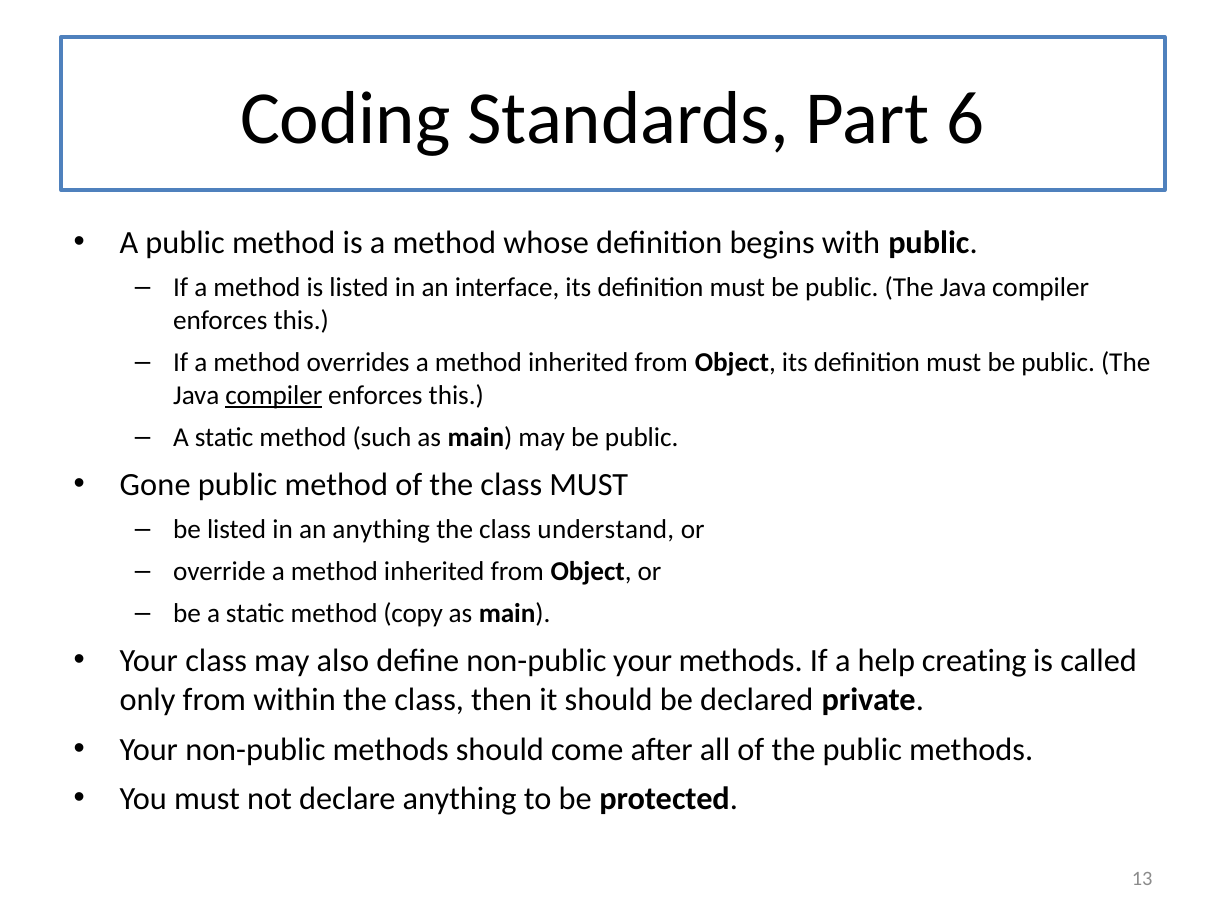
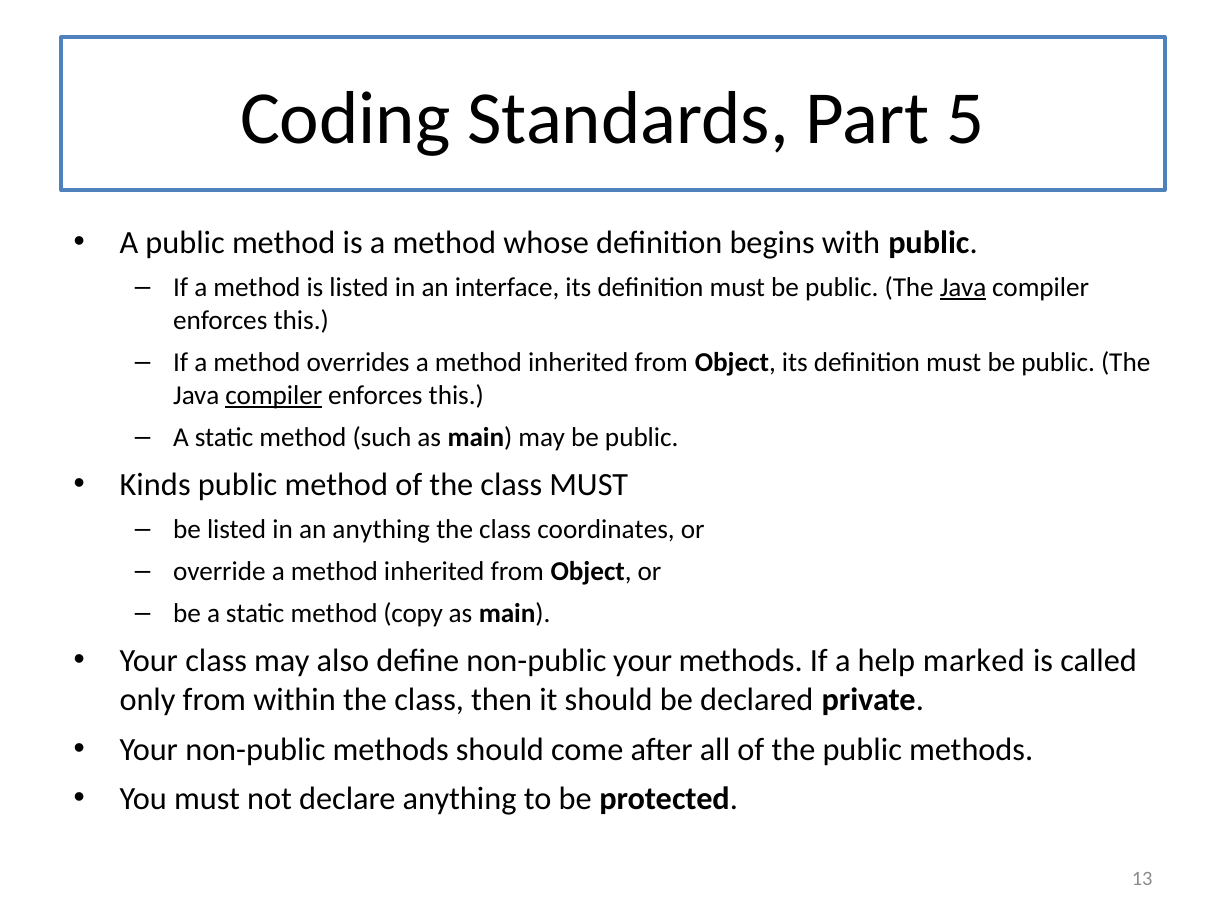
6: 6 -> 5 (966, 119)
Java underline: none -> present (963, 287)
Gone: Gone -> Kinds (155, 484)
understand: understand -> coordinates (606, 529)
creating: creating -> marked (974, 661)
